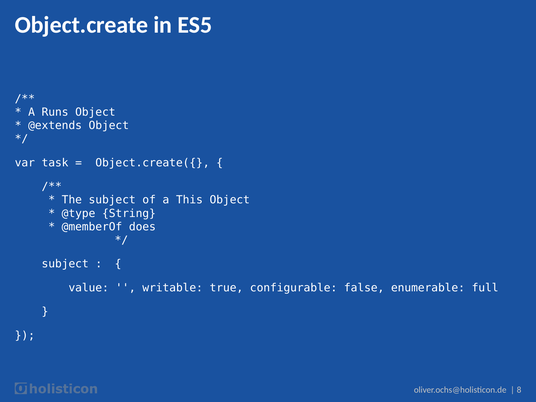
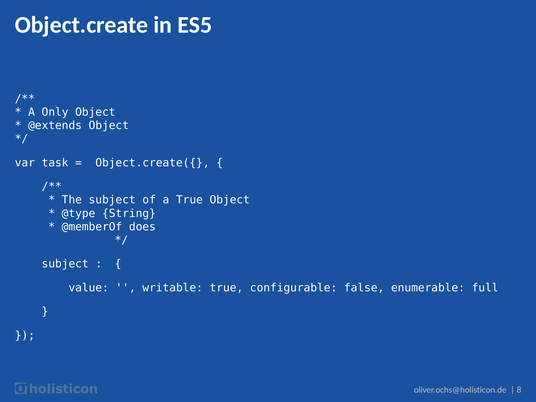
Runs: Runs -> Only (55, 112)
a This: This -> True (189, 200)
